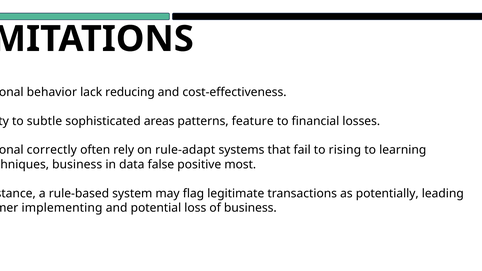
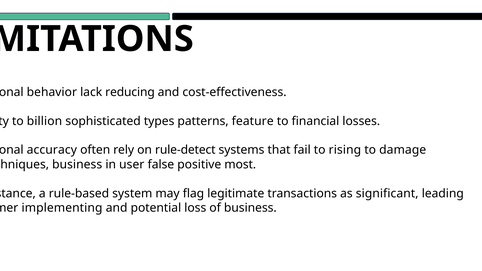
subtle: subtle -> billion (44, 121)
areas: areas -> types (159, 121)
correctly: correctly -> accuracy (52, 150)
rule-adapt: rule-adapt -> rule-detect (185, 150)
learning: learning -> damage (403, 150)
data: data -> user (132, 165)
potentially: potentially -> significant (387, 193)
